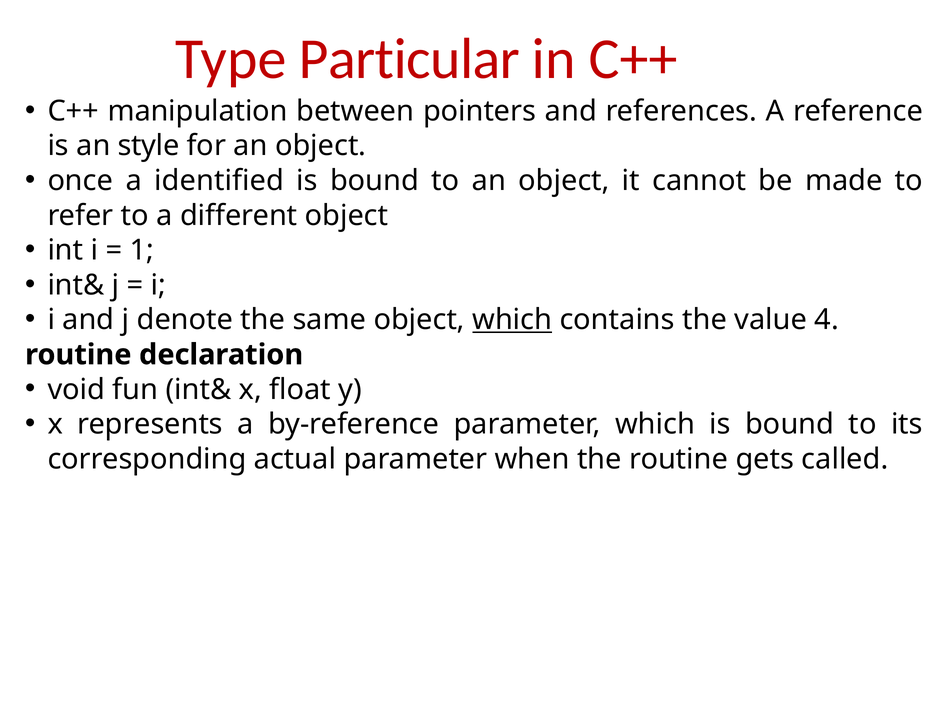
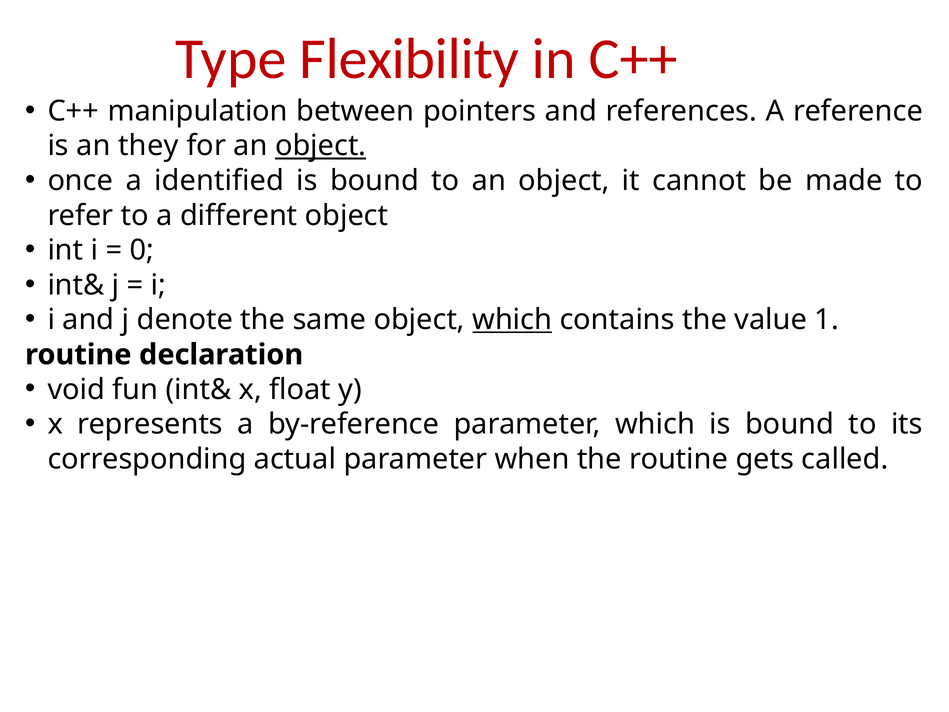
Particular: Particular -> Flexibility (409, 59)
style: style -> they (148, 146)
object underline: none -> present (321, 146)
1: 1 -> 0 (142, 250)
4: 4 -> 1 (827, 320)
